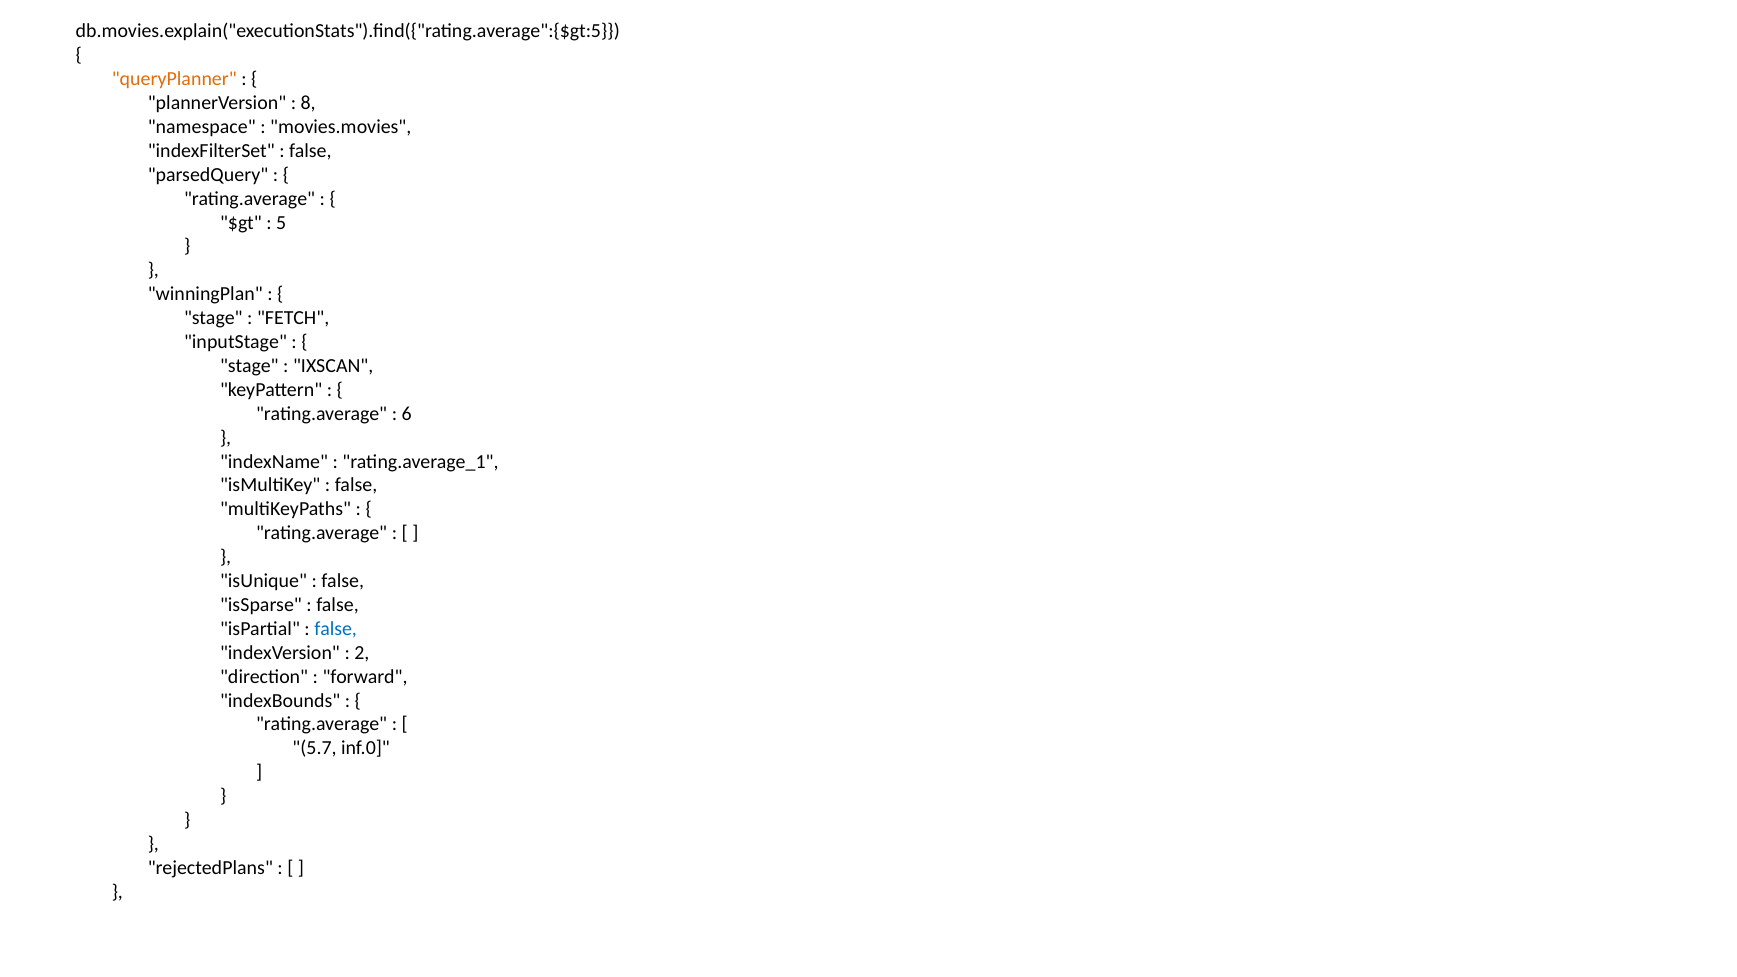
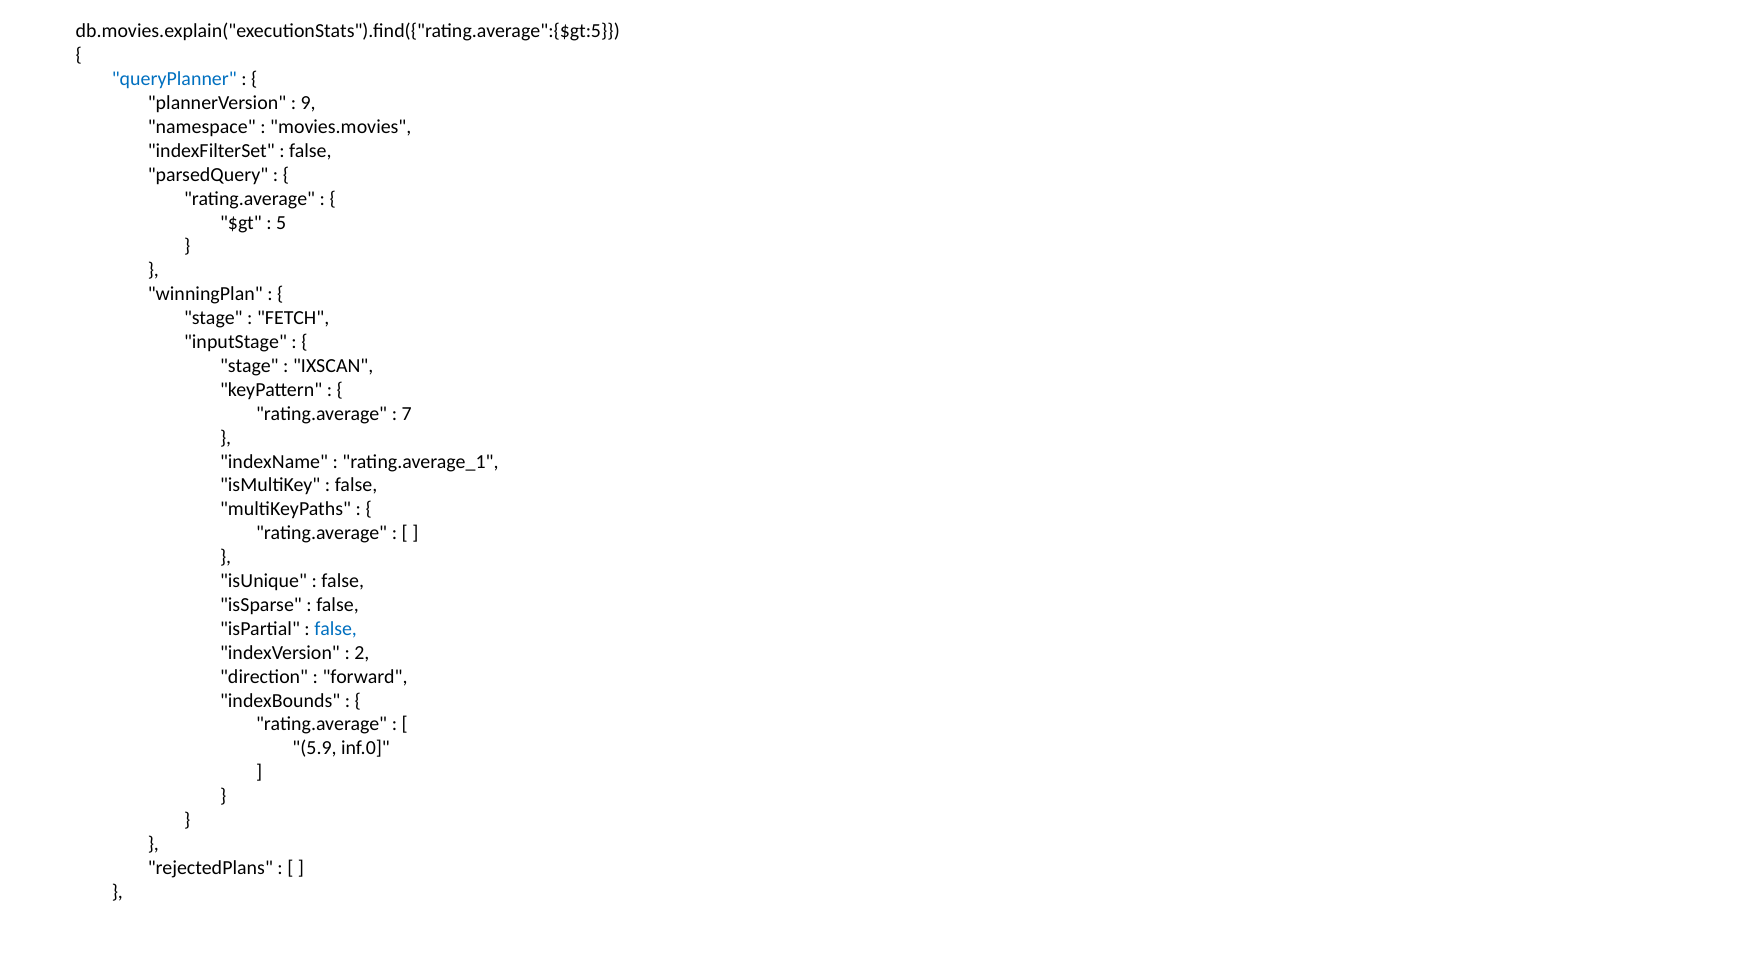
queryPlanner colour: orange -> blue (174, 79)
8: 8 -> 9 (308, 103)
6: 6 -> 7 (407, 414)
5.7: 5.7 -> 5.9 (314, 748)
